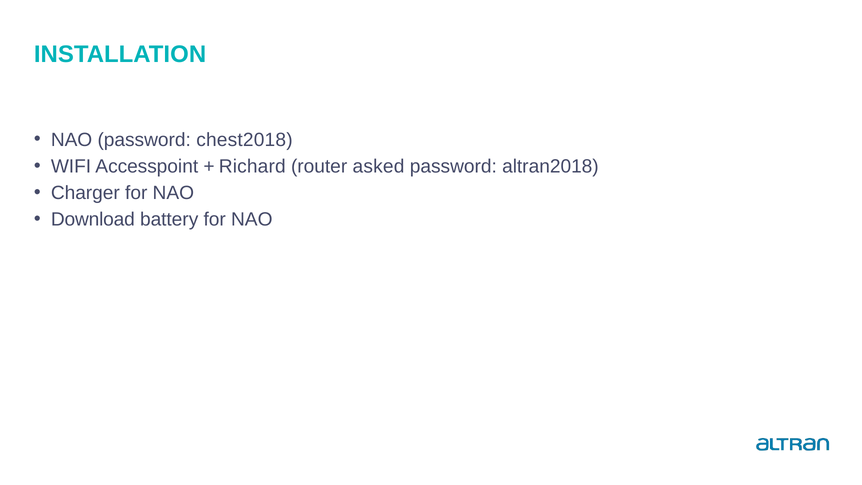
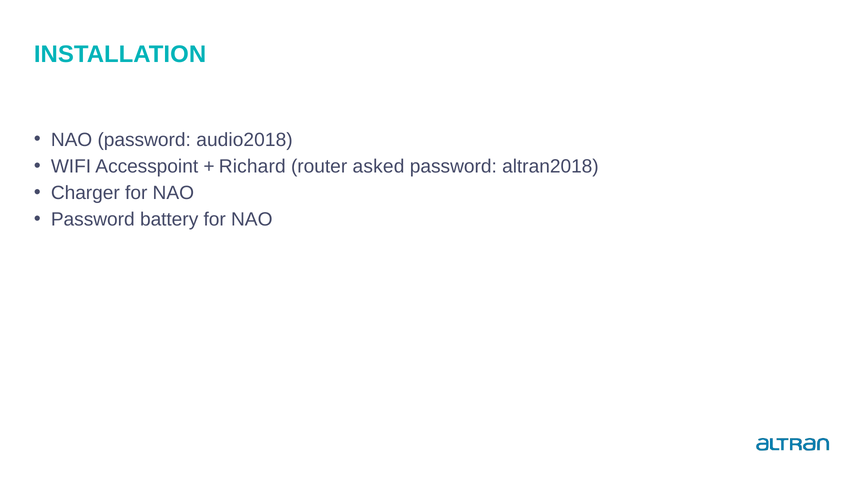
chest2018: chest2018 -> audio2018 (245, 140)
Download: Download -> Password (93, 219)
